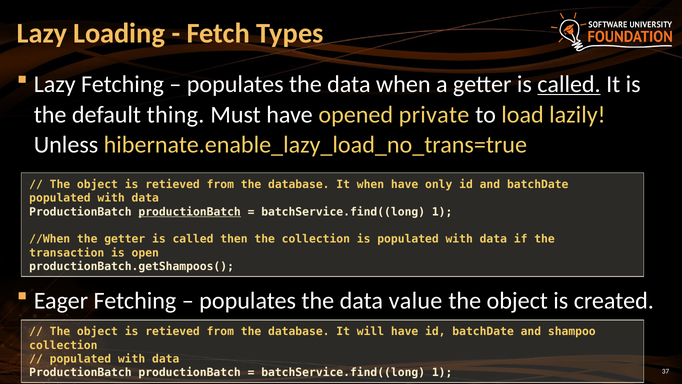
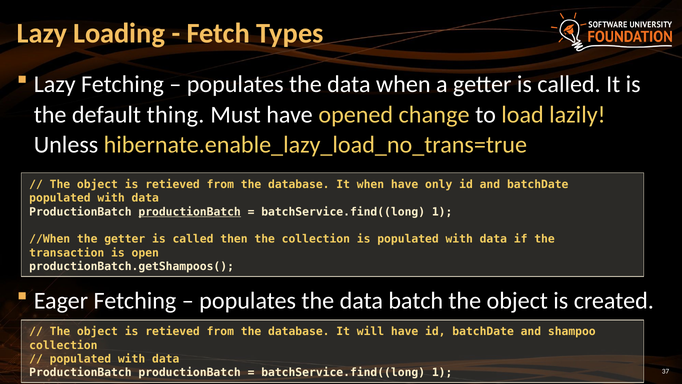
called underline: present -> none (569, 84)
private: private -> change (434, 114)
value: value -> batch (416, 301)
